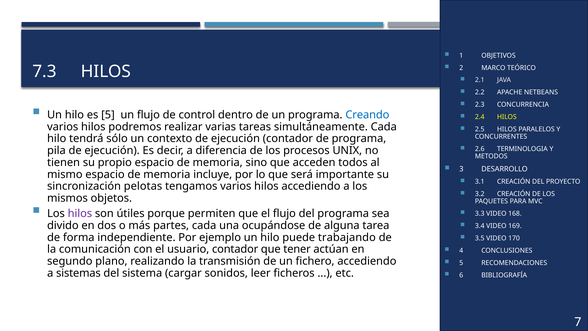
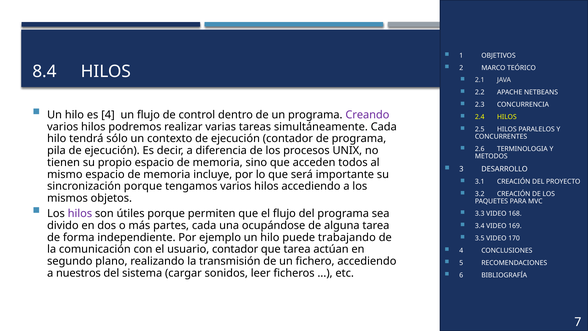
7.3: 7.3 -> 8.4 (45, 71)
es 5: 5 -> 4 (108, 115)
Creando colour: blue -> purple (367, 115)
sincronización pelotas: pelotas -> porque (143, 186)
que tener: tener -> tarea (297, 249)
sistemas: sistemas -> nuestros (78, 273)
